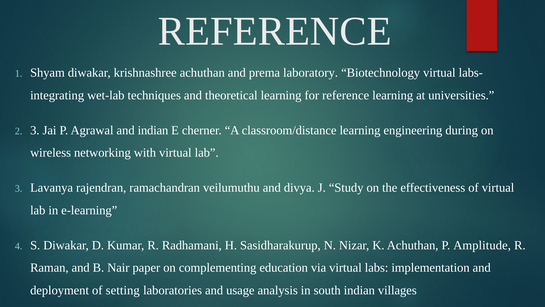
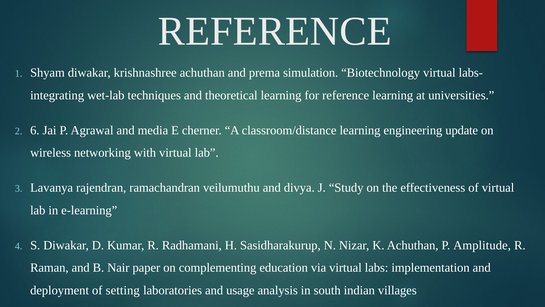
laboratory: laboratory -> simulation (311, 73)
2 3: 3 -> 6 (35, 130)
and indian: indian -> media (153, 130)
during: during -> update (462, 130)
